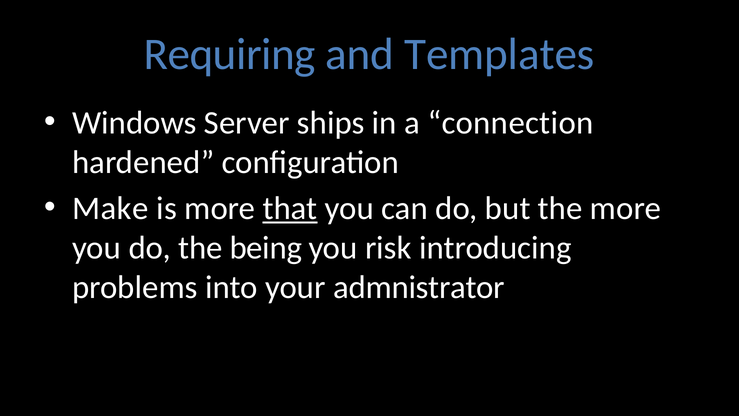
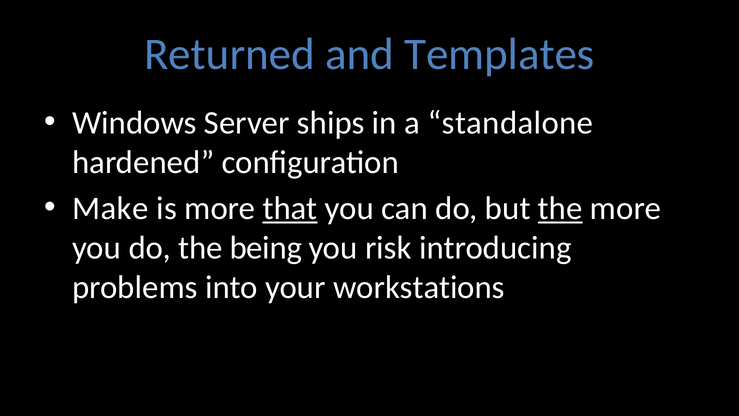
Requiring: Requiring -> Returned (229, 54)
connection: connection -> standalone (510, 123)
the underline: none -> present (560, 208)
admnistrator: admnistrator -> workstations (419, 287)
